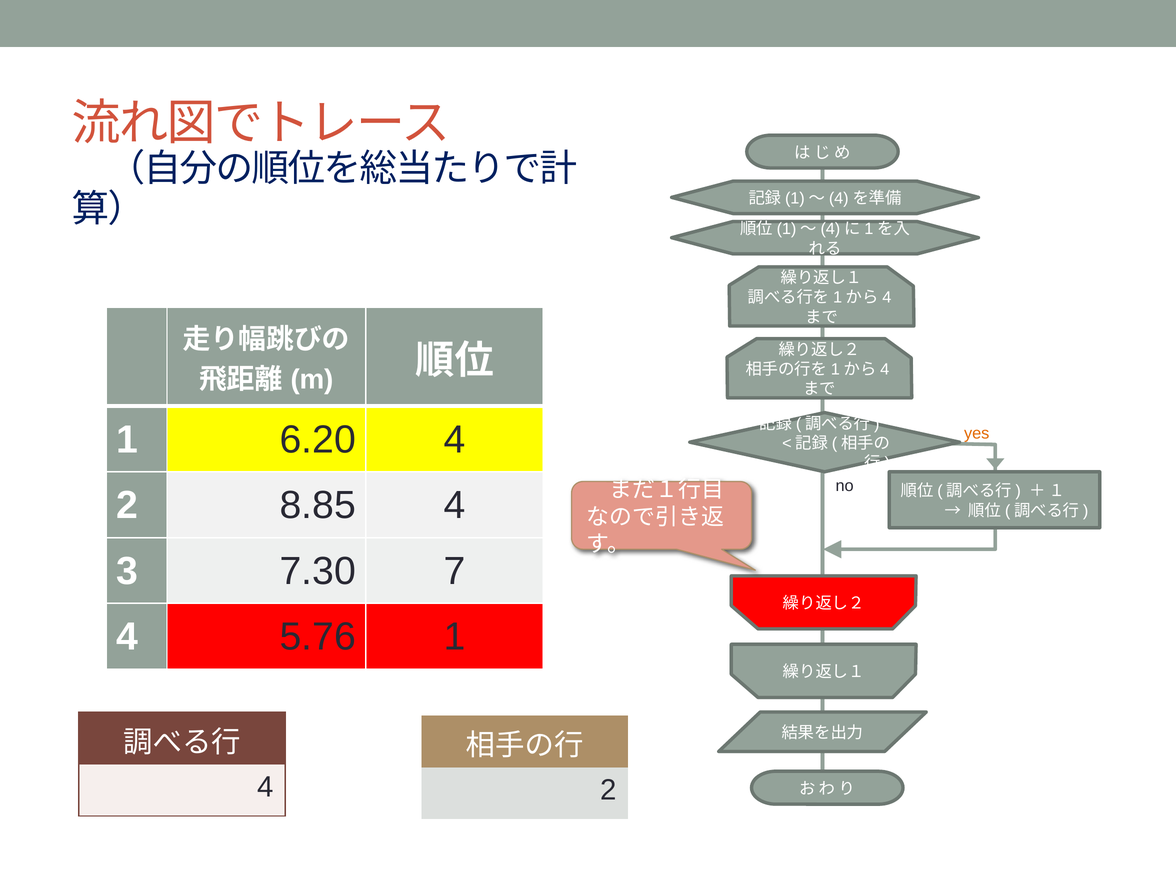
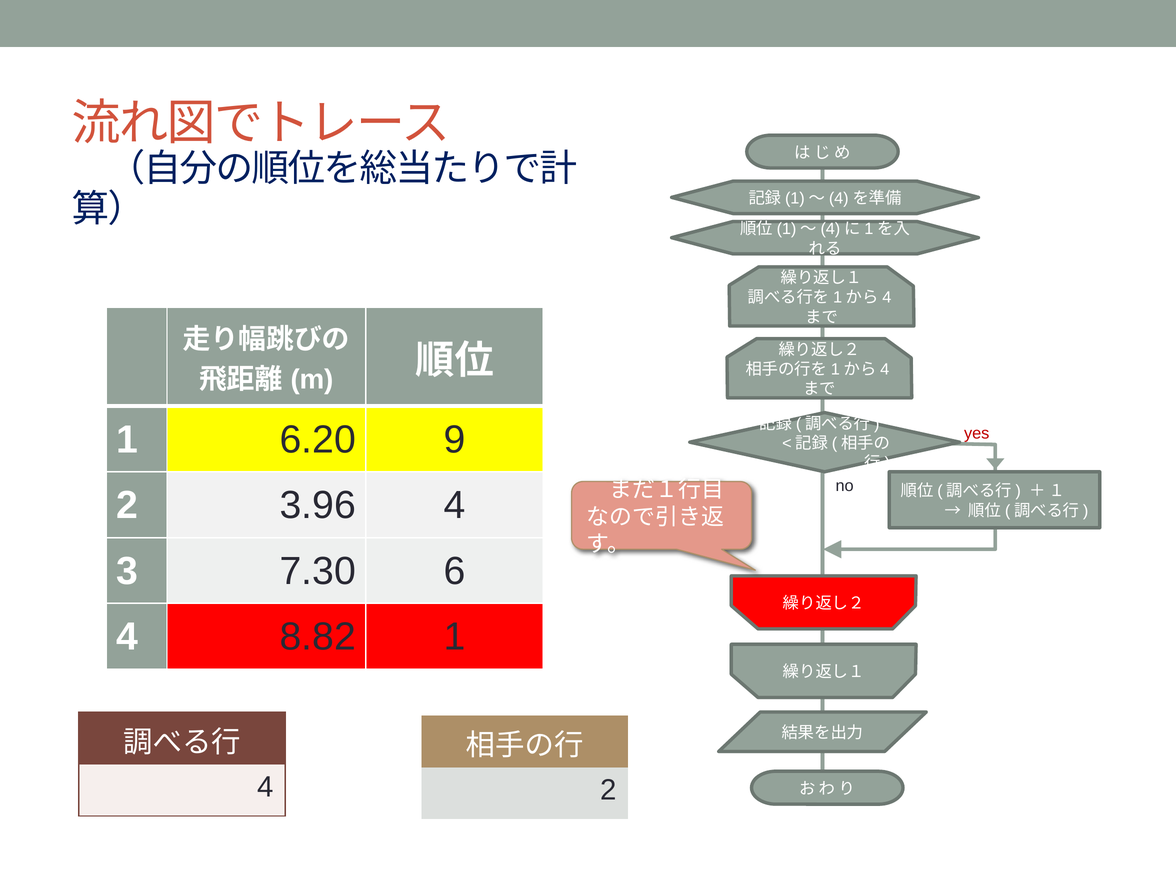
6.20 4: 4 -> 9 (455, 440)
yes colour: orange -> red (977, 433)
8.85: 8.85 -> 3.96 (318, 505)
7: 7 -> 6 (455, 571)
5.76: 5.76 -> 8.82 (318, 637)
